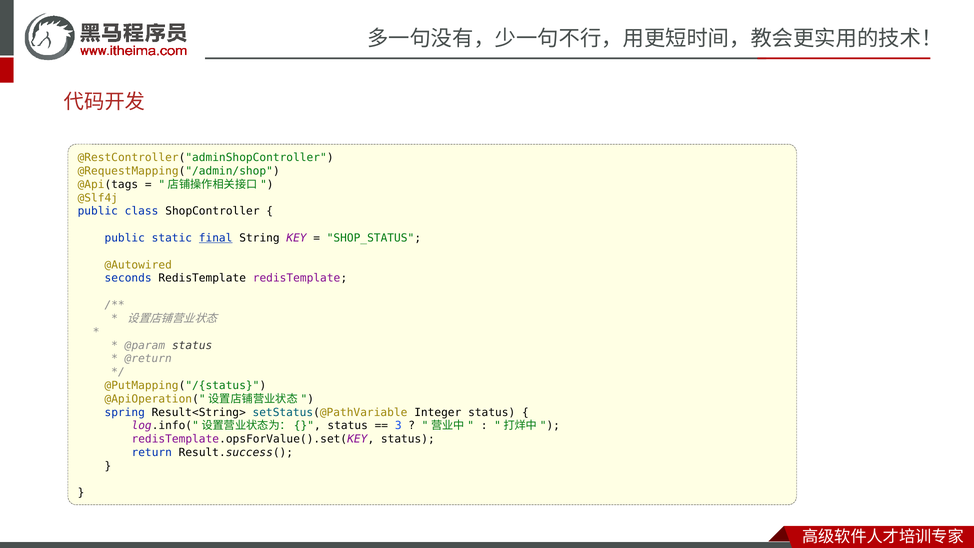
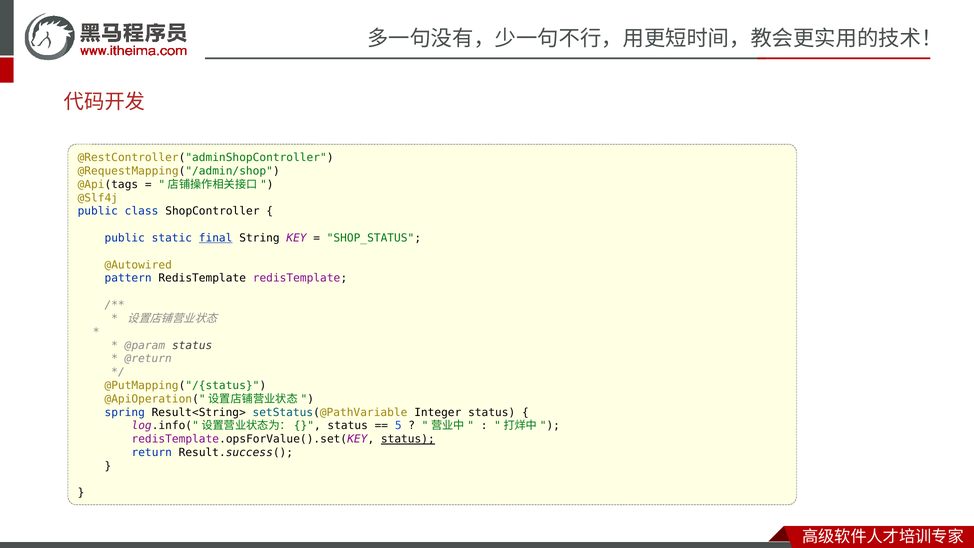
seconds: seconds -> pattern (128, 278)
3: 3 -> 5 (398, 426)
status underline: none -> present (408, 439)
